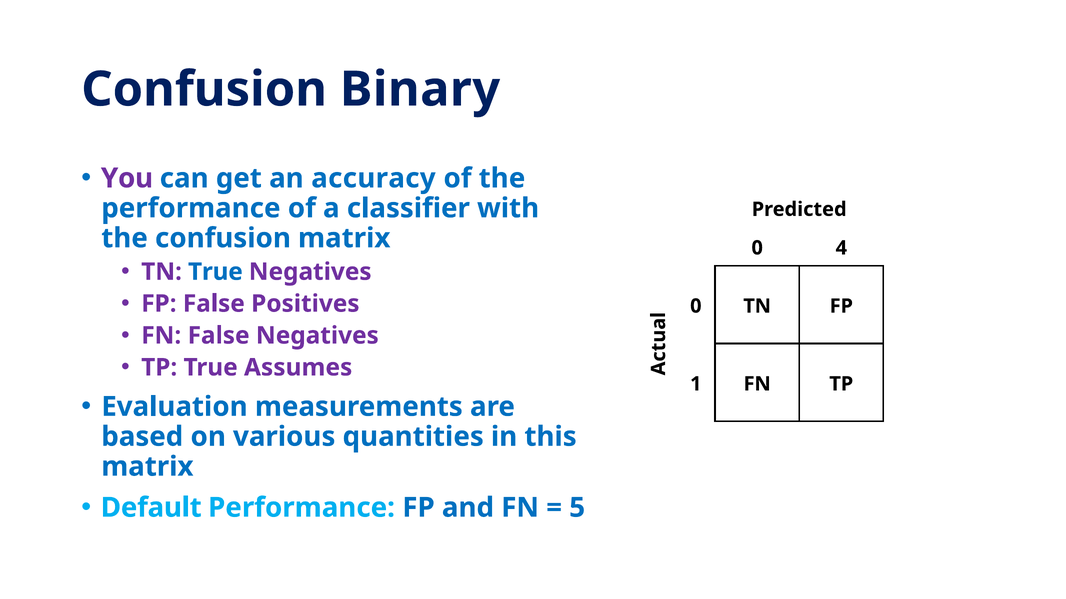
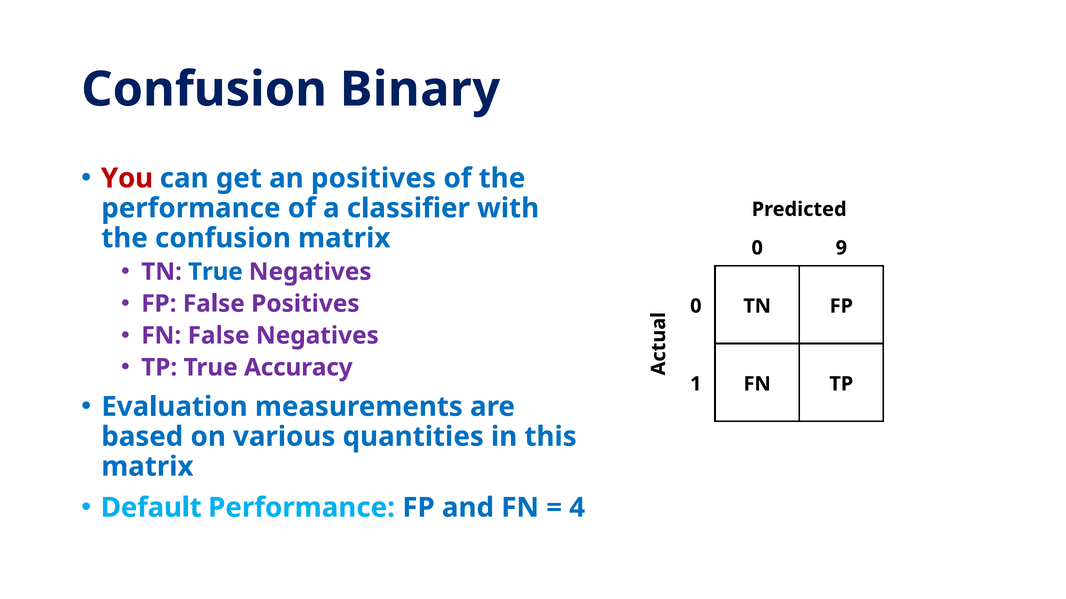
You colour: purple -> red (127, 178)
an accuracy: accuracy -> positives (373, 178)
4: 4 -> 9 (841, 248)
Assumes: Assumes -> Accuracy (298, 368)
5: 5 -> 4 (577, 508)
